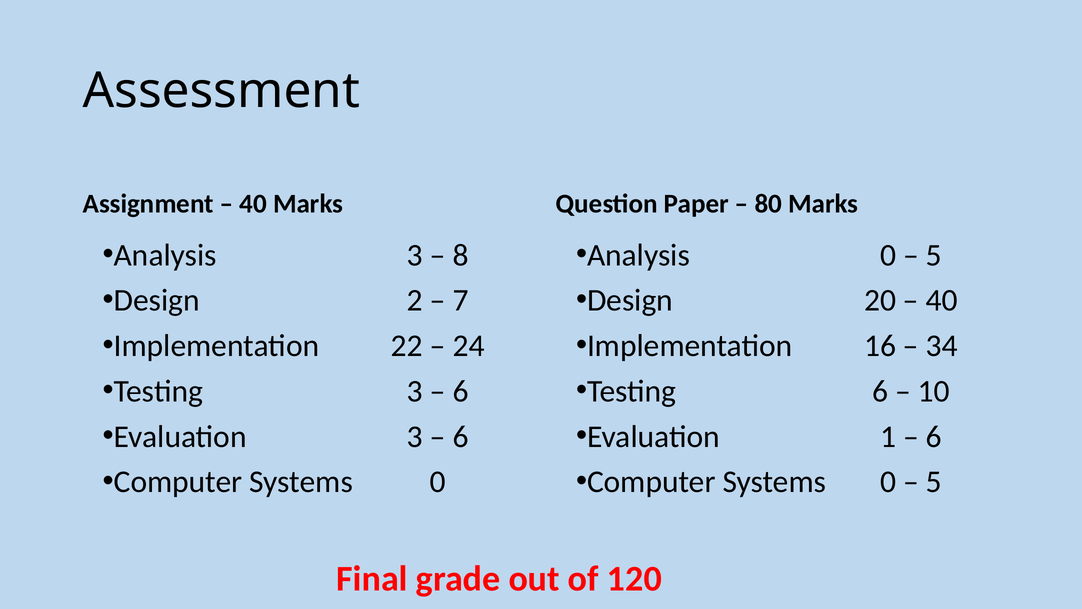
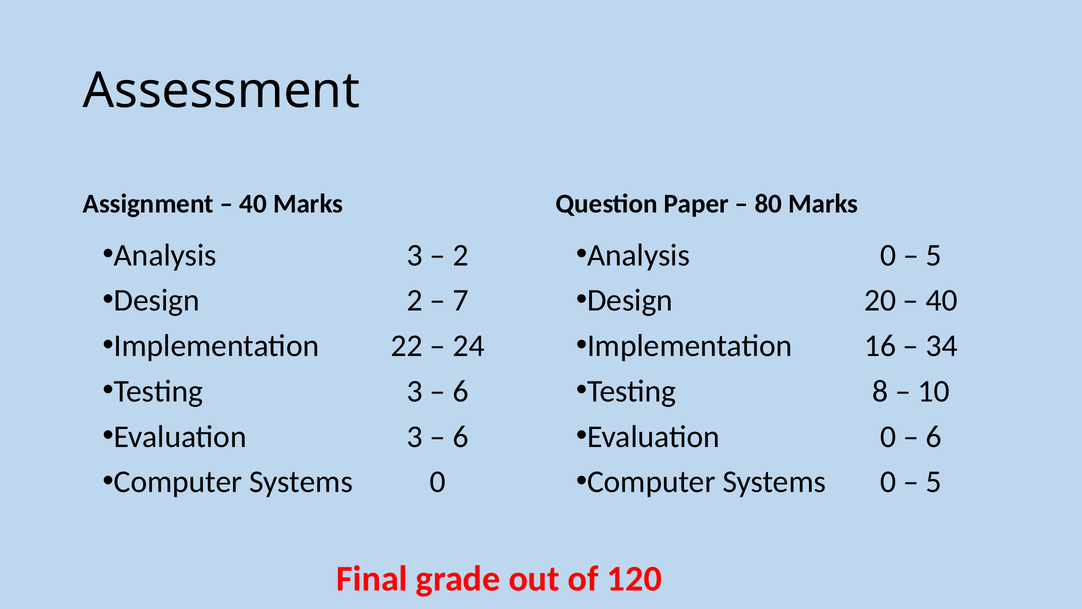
8: 8 -> 2 (461, 255)
Testing 6: 6 -> 8 (880, 391)
Evaluation 1: 1 -> 0 (888, 436)
